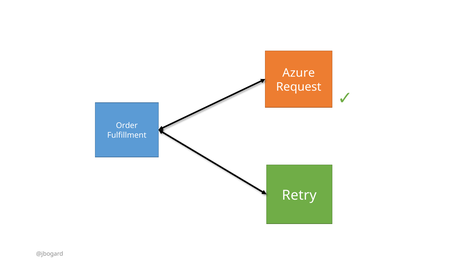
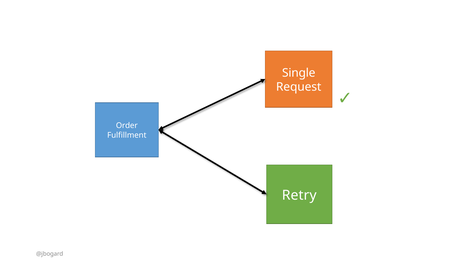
Azure: Azure -> Single (299, 73)
